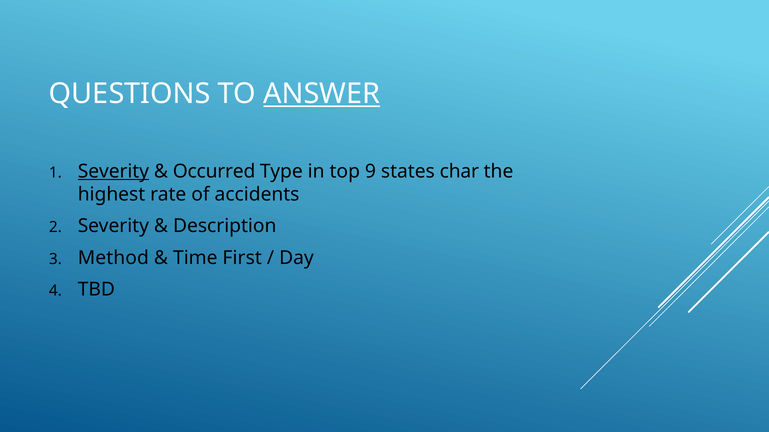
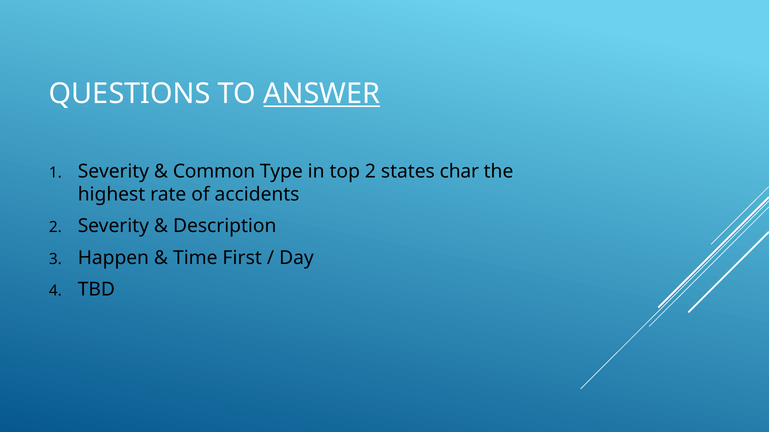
Severity underline: present -> none (113, 172)
Occurred: Occurred -> Common (214, 172)
top 9: 9 -> 2 (370, 172)
Method: Method -> Happen (113, 258)
